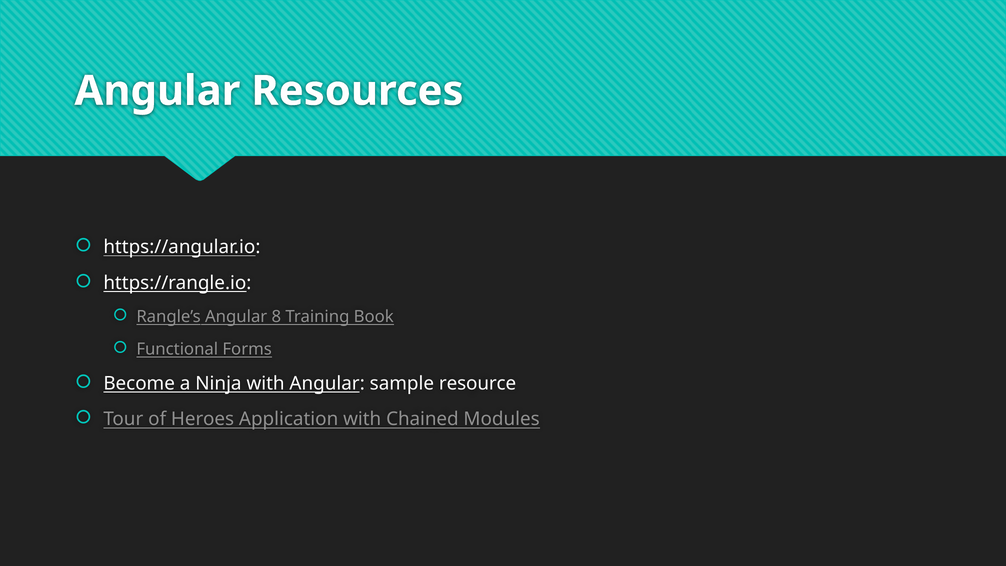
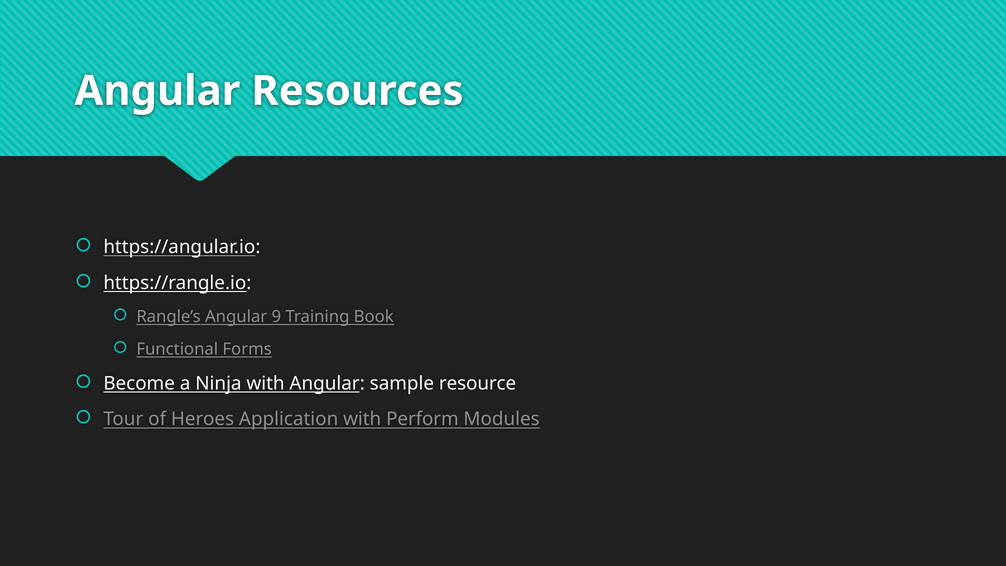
8: 8 -> 9 (276, 317)
Chained: Chained -> Perform (422, 419)
